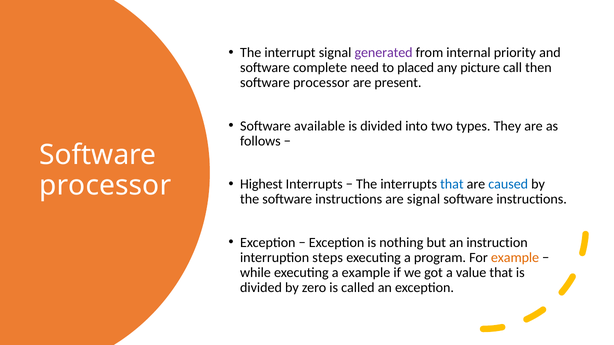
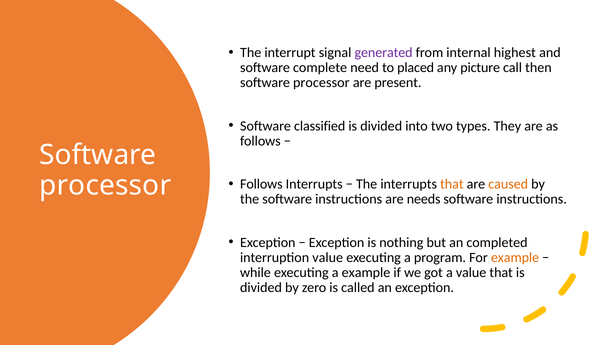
priority: priority -> highest (515, 53)
available: available -> classified (320, 126)
Highest: Highest -> Follows (261, 184)
that colour: blue -> orange (452, 184)
caused colour: blue -> orange (508, 184)
are signal: signal -> needs (424, 199)
instruction: instruction -> completed (497, 243)
interruption steps: steps -> value (328, 258)
